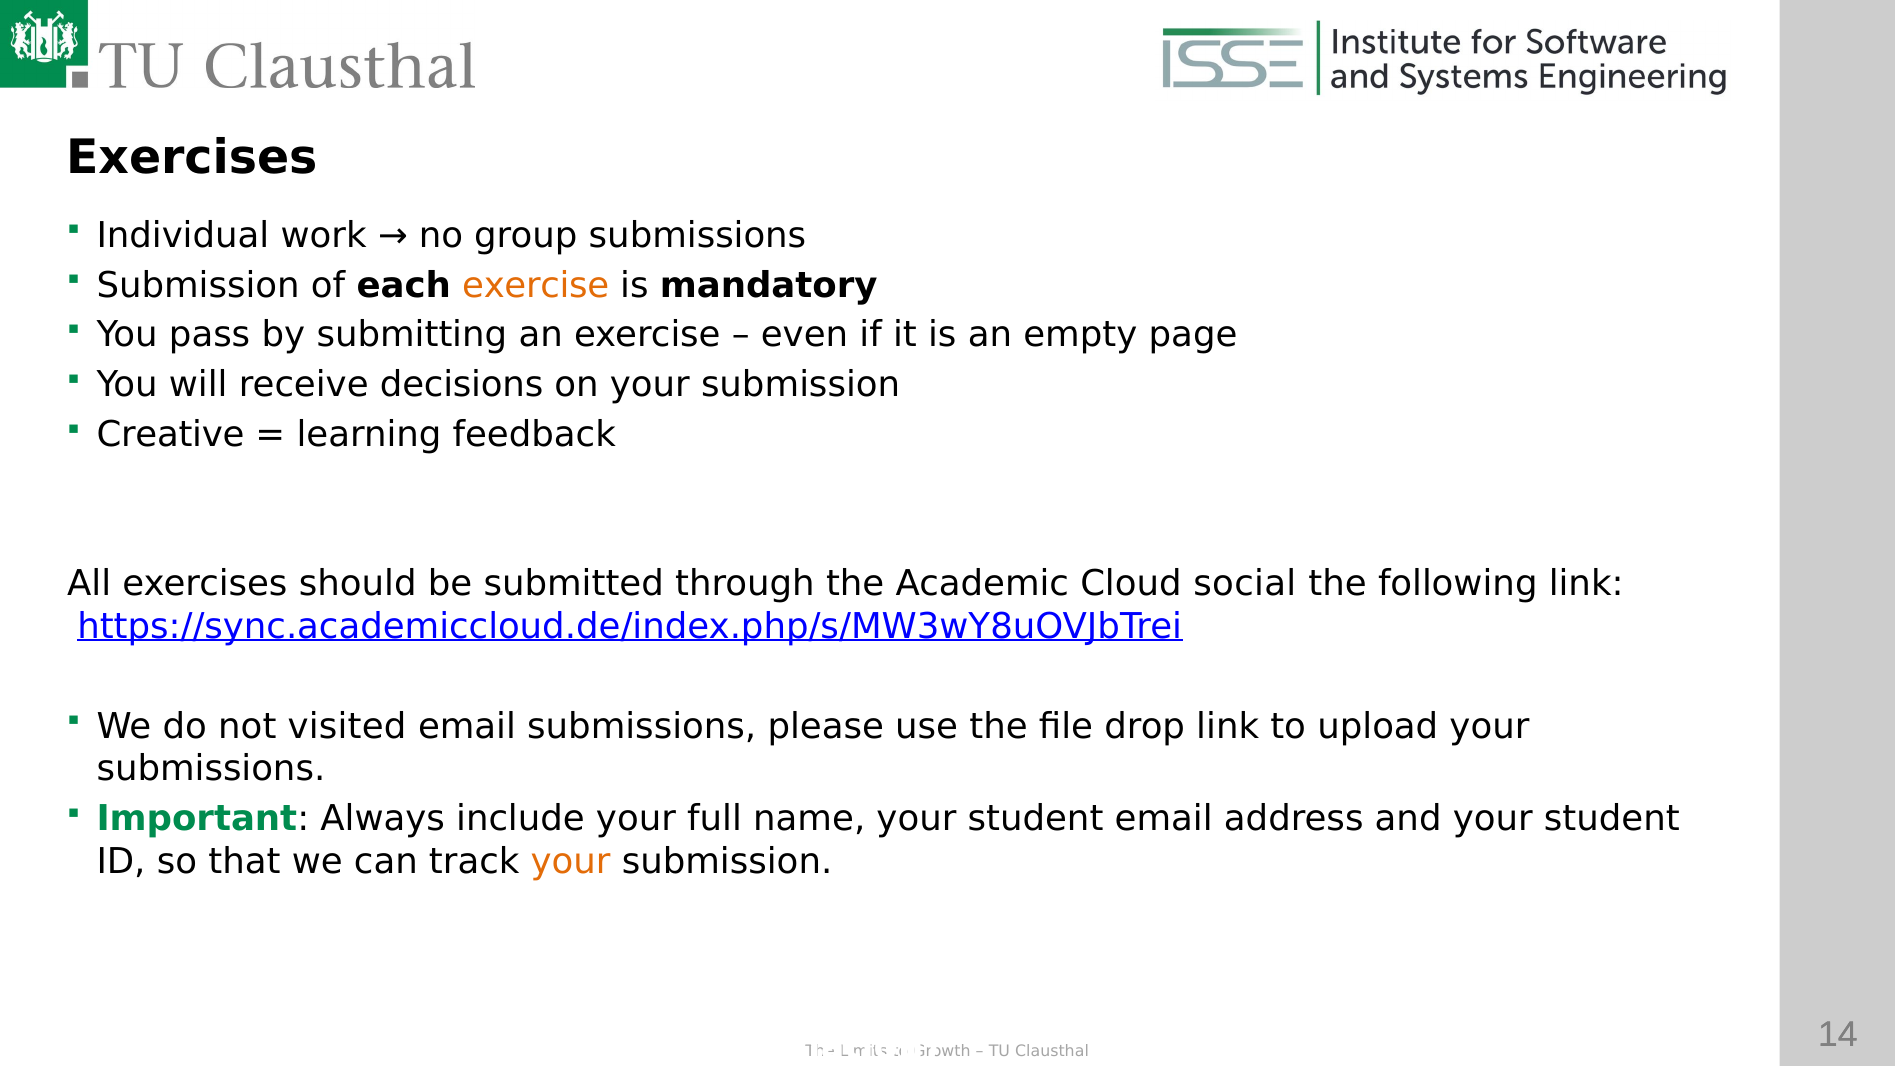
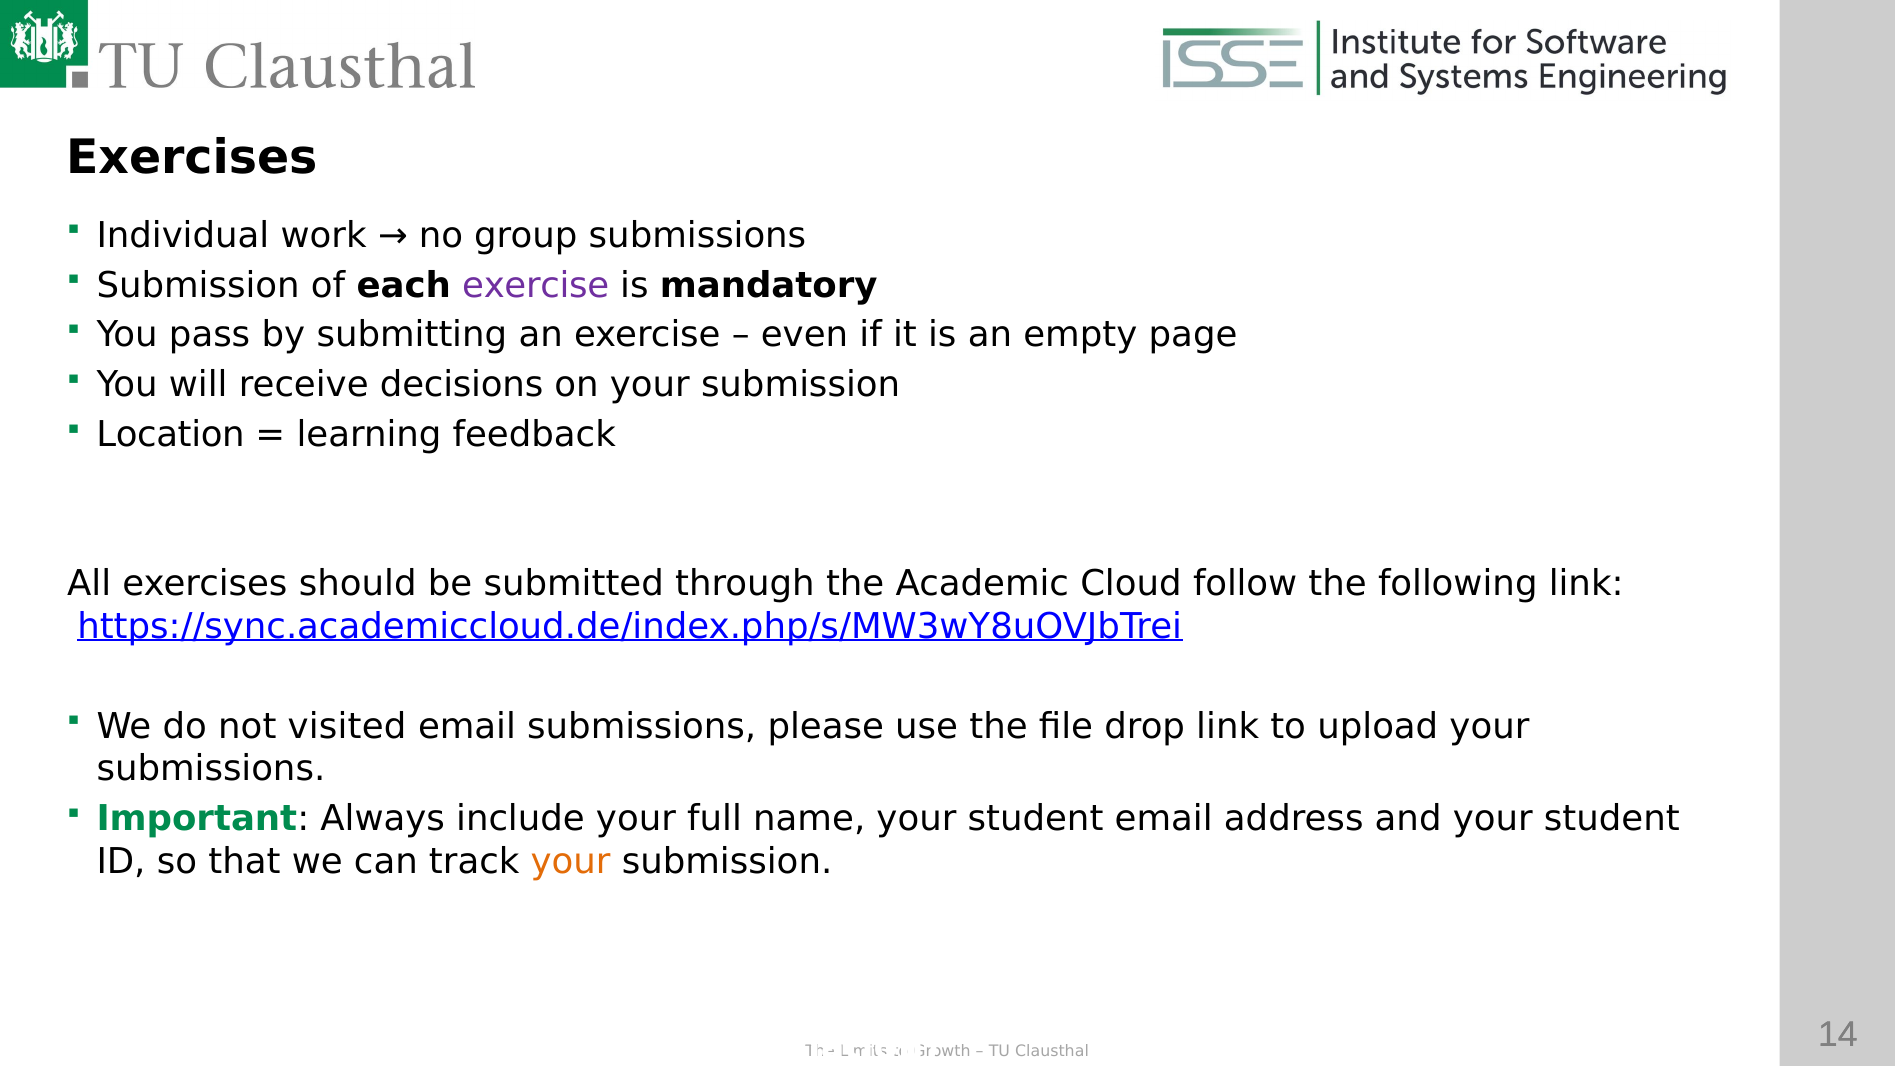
exercise colour: orange -> purple (536, 285)
Creative: Creative -> Location (171, 435)
Cloud social: social -> follow (1245, 584)
